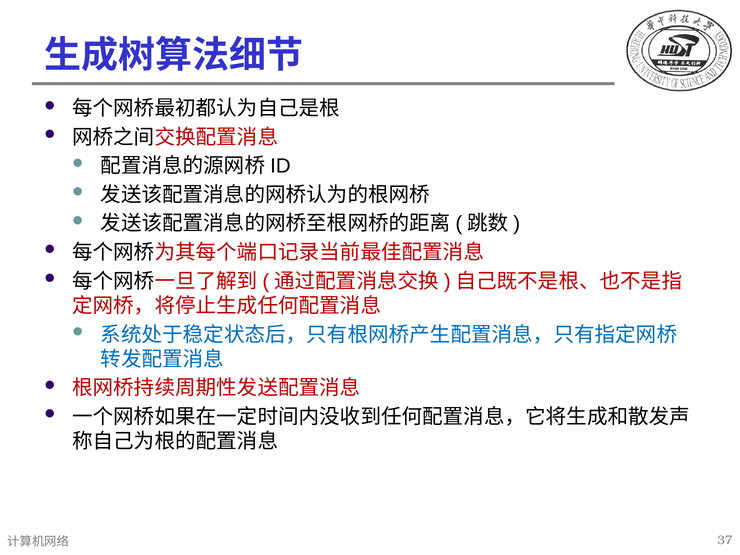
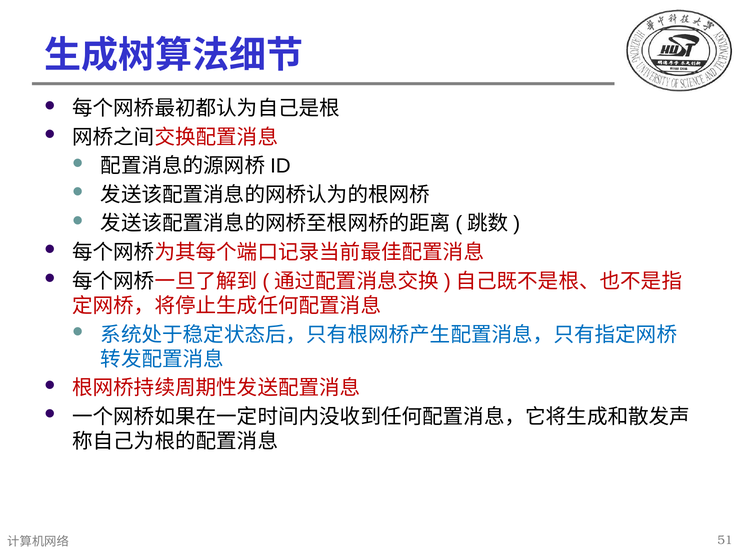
37: 37 -> 51 (725, 540)
